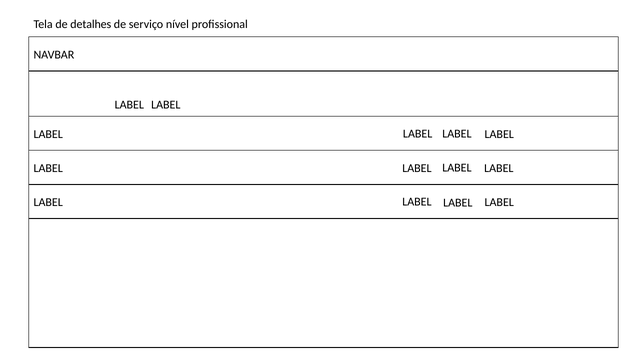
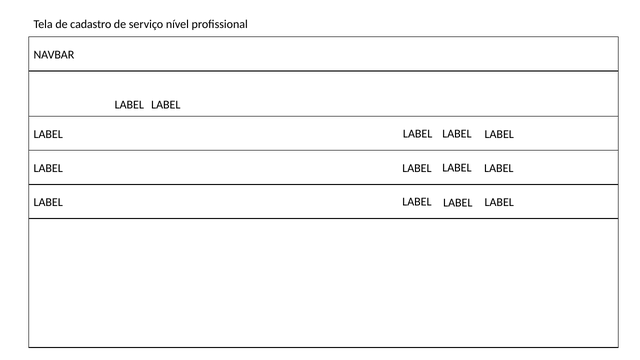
detalhes: detalhes -> cadastro (91, 24)
